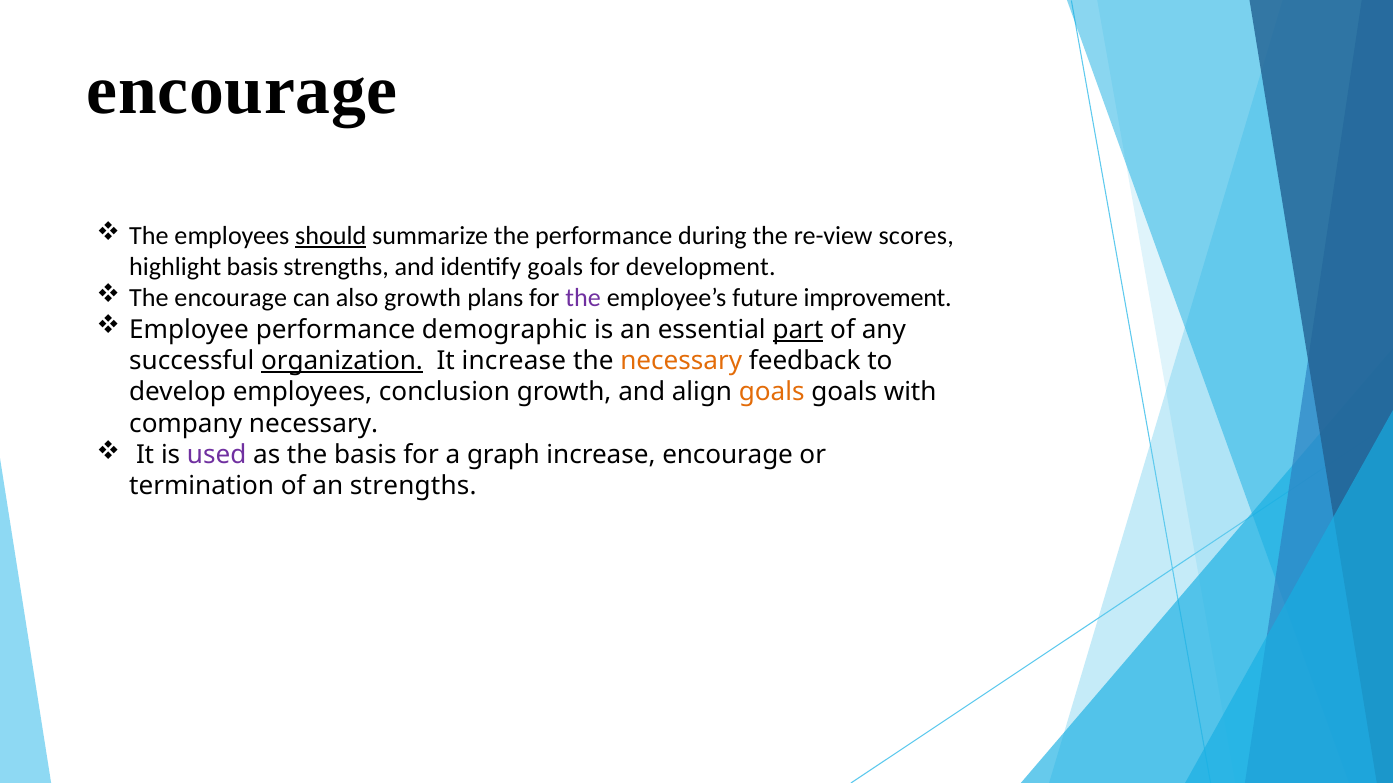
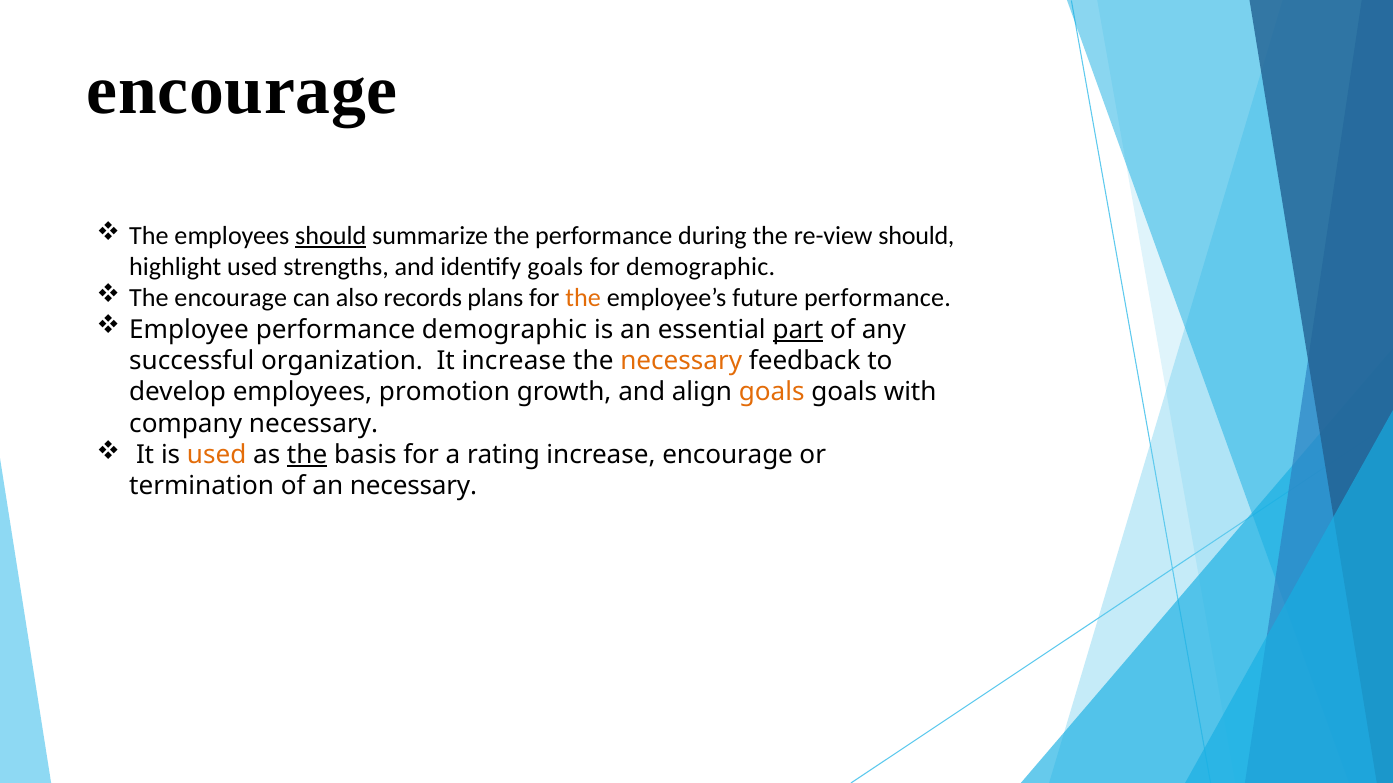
re-view scores: scores -> should (916, 236)
highlight basis: basis -> used (252, 267)
for development: development -> demographic (701, 267)
also growth: growth -> records (423, 299)
the colour: purple -> orange (583, 299)
future improvement: improvement -> performance (877, 299)
organization underline: present -> none (342, 361)
conclusion: conclusion -> promotion (444, 393)
used colour: purple -> orange (217, 455)
the underline: none -> present (307, 455)
graph: graph -> rating (503, 455)
an strengths: strengths -> necessary (414, 487)
